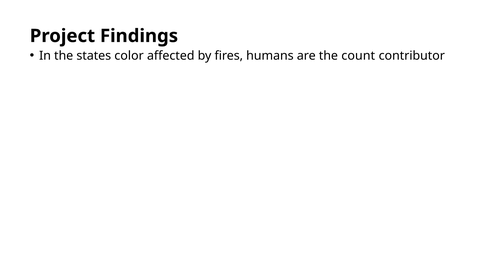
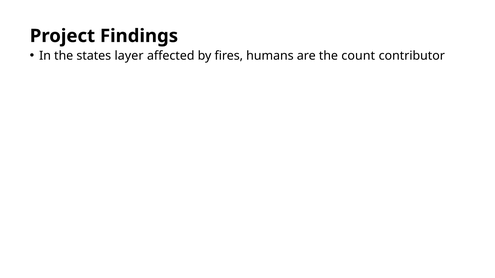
color: color -> layer (129, 56)
